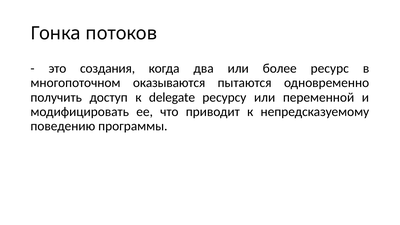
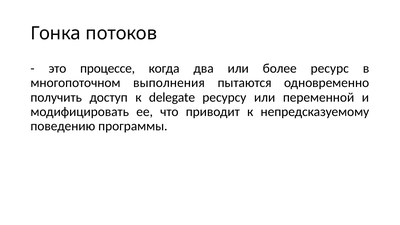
создания: создания -> процессе (108, 69)
оказываются: оказываются -> выполнения (169, 83)
